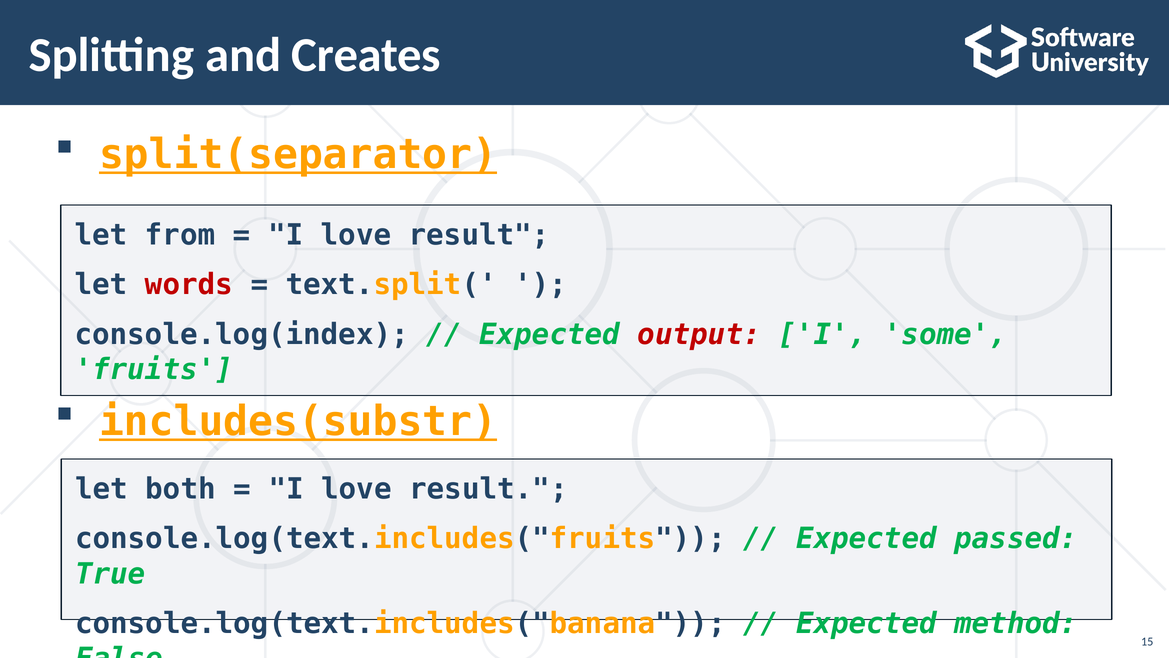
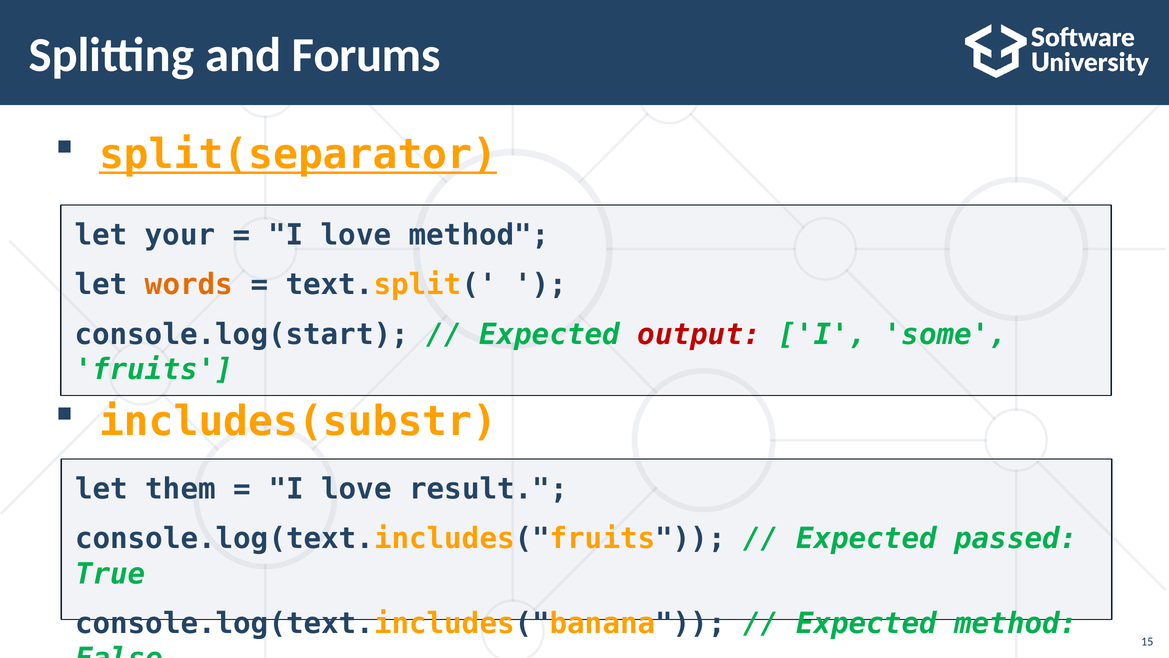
Creates: Creates -> Forums (366, 55)
from: from -> your (180, 235)
result: result -> method (479, 235)
words colour: red -> orange (189, 285)
console.log(index: console.log(index -> console.log(start (242, 334)
includes(substr underline: present -> none (298, 422)
both: both -> them (181, 489)
